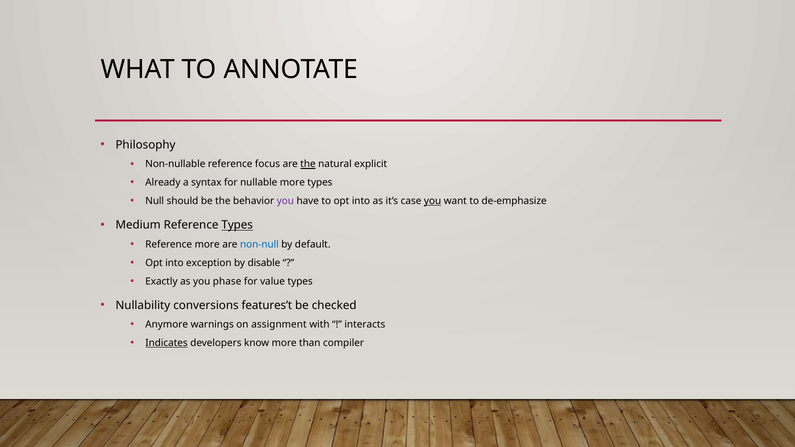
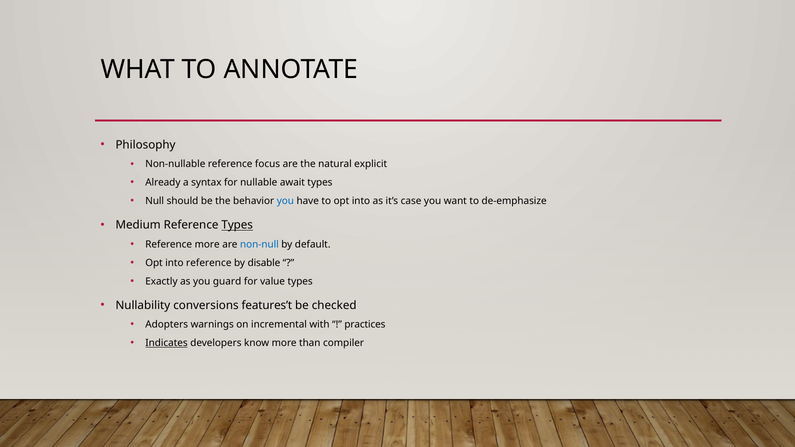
the underline: present -> none (308, 164)
nullable more: more -> await (292, 183)
you colour: purple -> blue (285, 201)
you underline: present -> none (433, 201)
into exception: exception -> reference (209, 263)
phase: phase -> guard (227, 281)
Anymore: Anymore -> Adopters (167, 325)
assignment: assignment -> incremental (279, 325)
interacts: interacts -> practices (365, 325)
